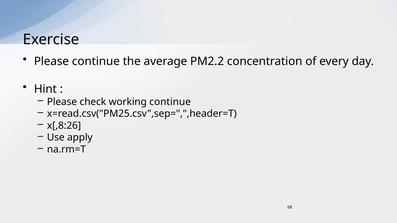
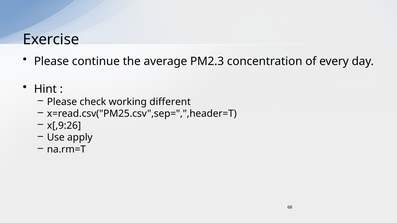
PM2.2: PM2.2 -> PM2.3 (207, 61)
working continue: continue -> different (170, 102)
x[,8:26: x[,8:26 -> x[,9:26 (64, 126)
